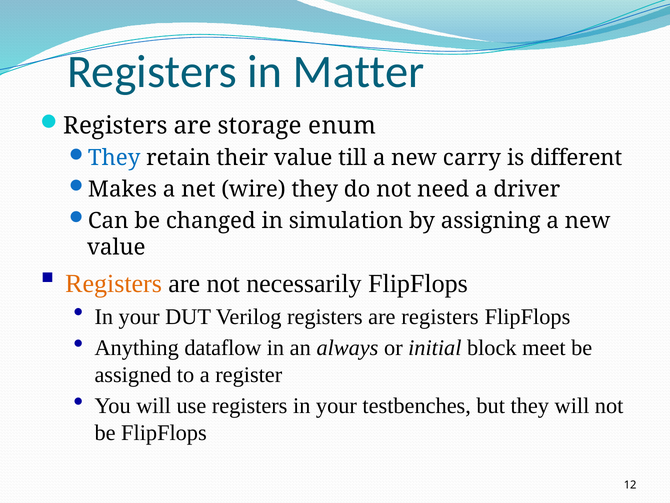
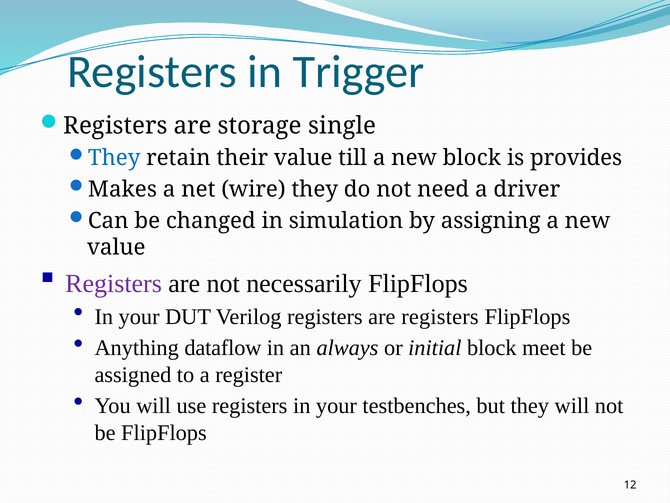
Matter: Matter -> Trigger (359, 72)
enum: enum -> single (342, 126)
new carry: carry -> block (472, 158)
different: different -> provides (576, 158)
Registers colour: orange -> purple (114, 283)
